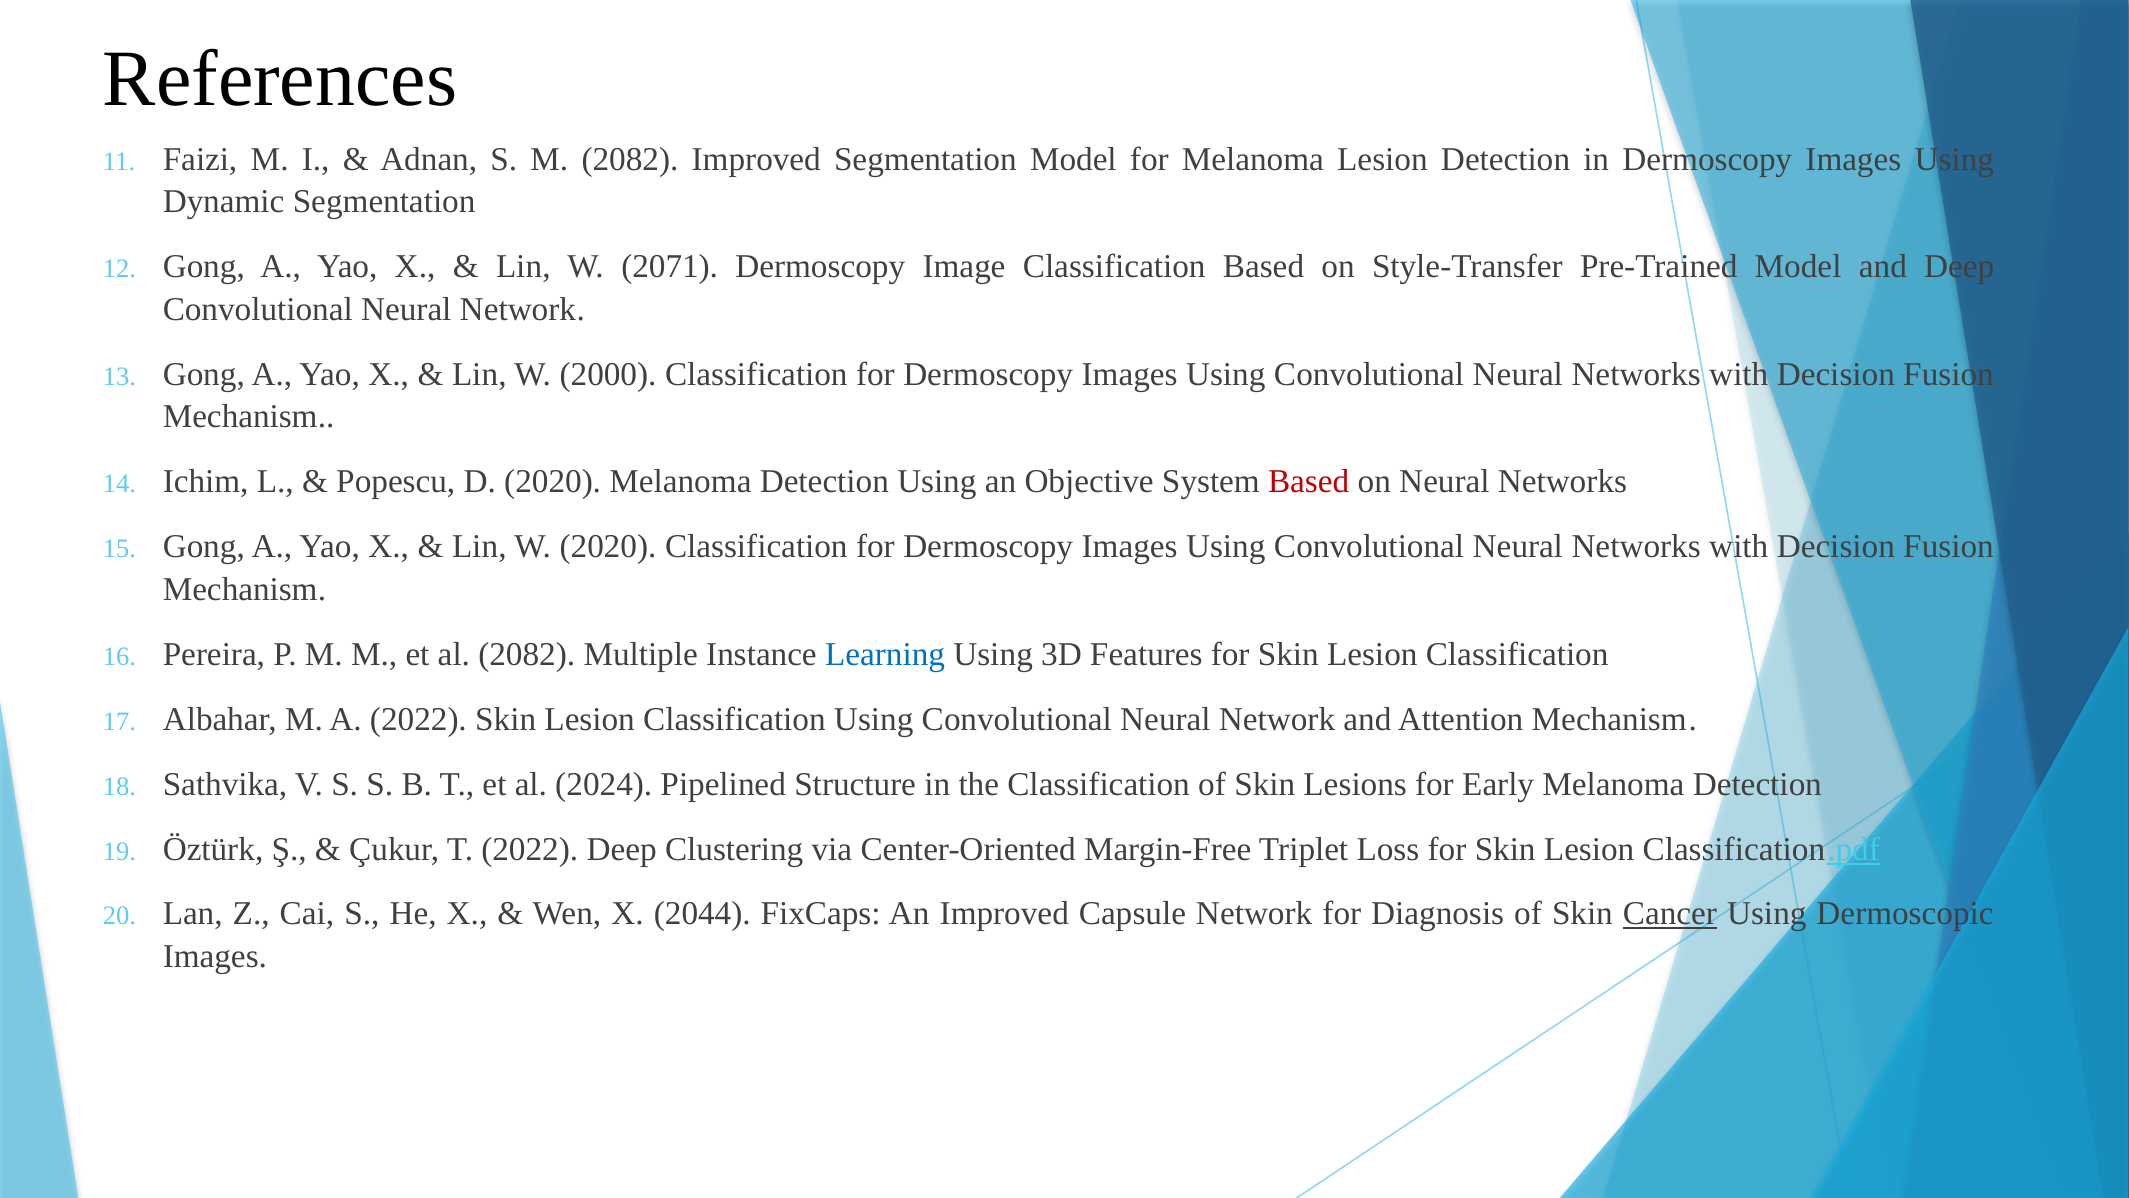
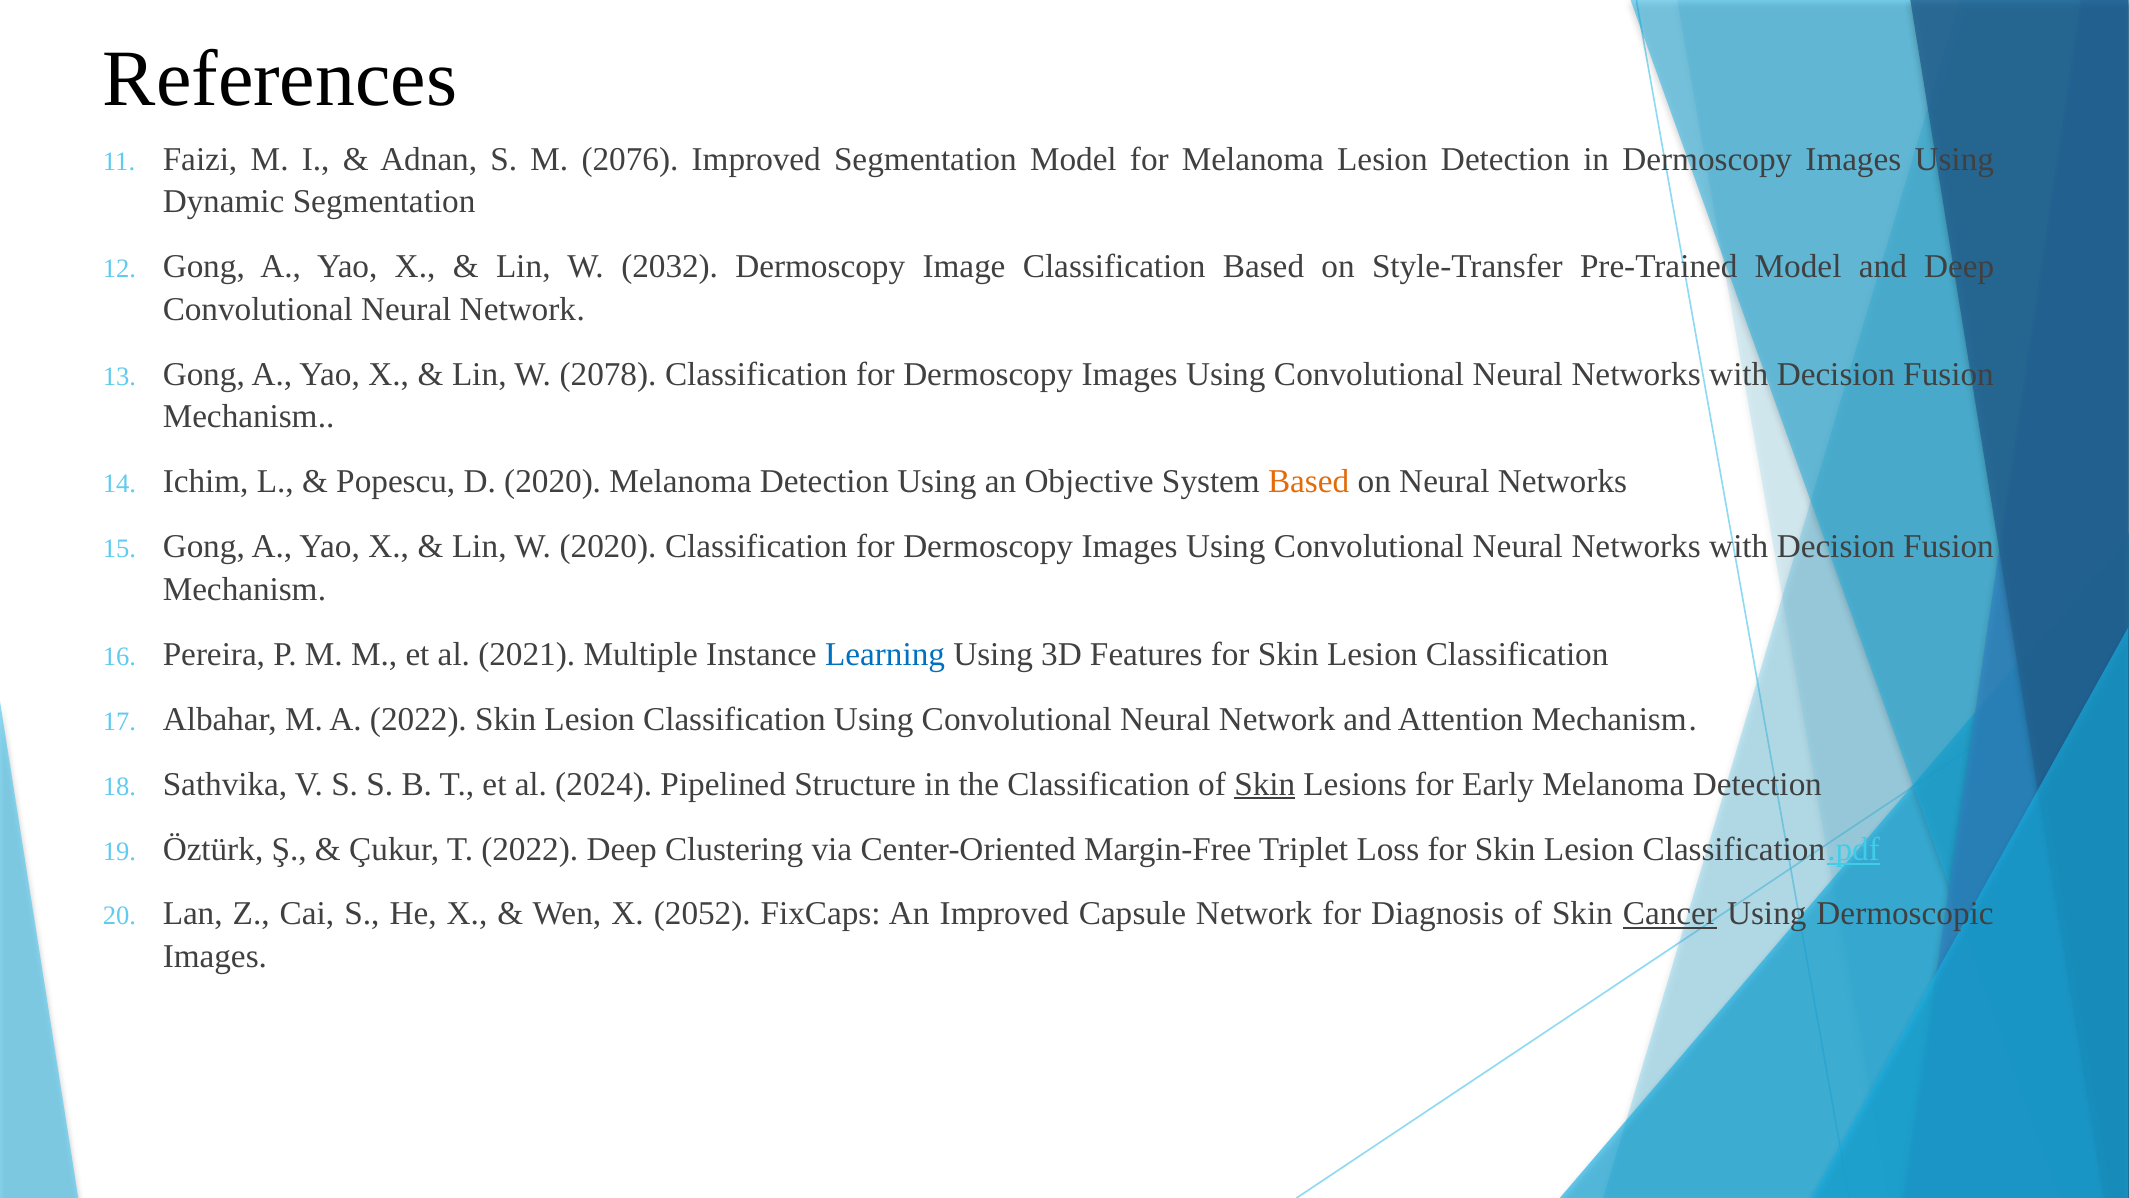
M 2082: 2082 -> 2076 (630, 159)
2071: 2071 -> 2032 (670, 267)
2000: 2000 -> 2078 (608, 374)
Based colour: red -> orange (1309, 482)
al 2082: 2082 -> 2021 (527, 654)
Skin underline: none -> present (1265, 784)
2044: 2044 -> 2052 (702, 914)
